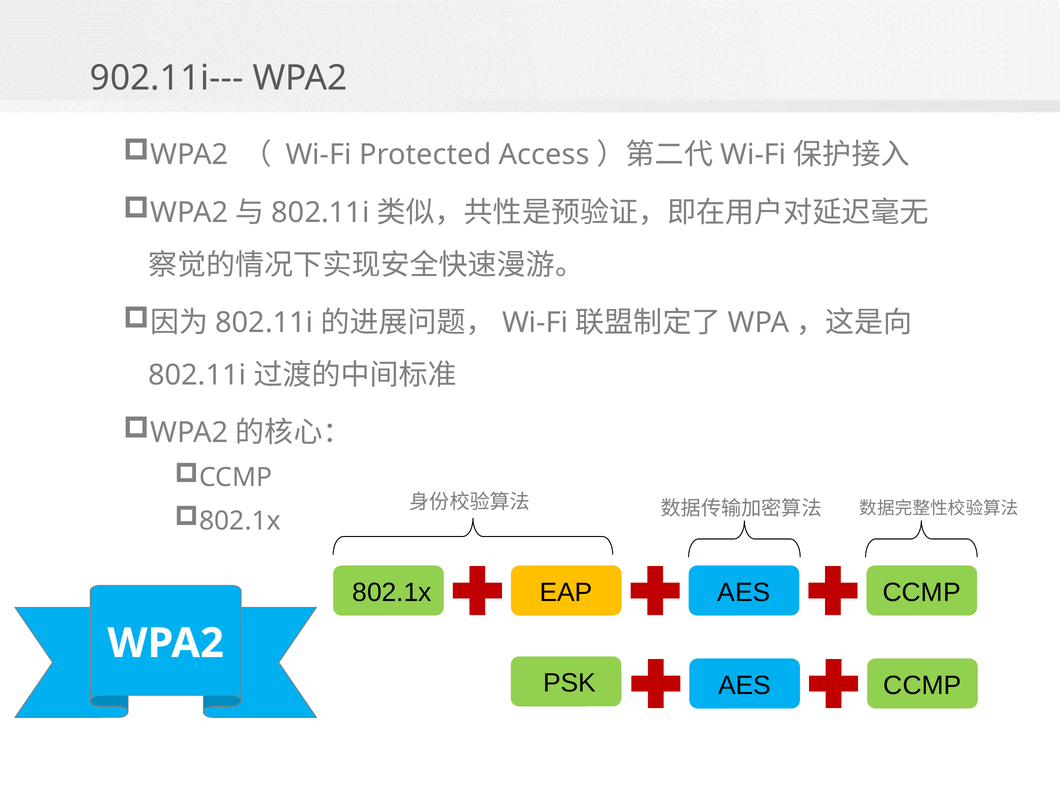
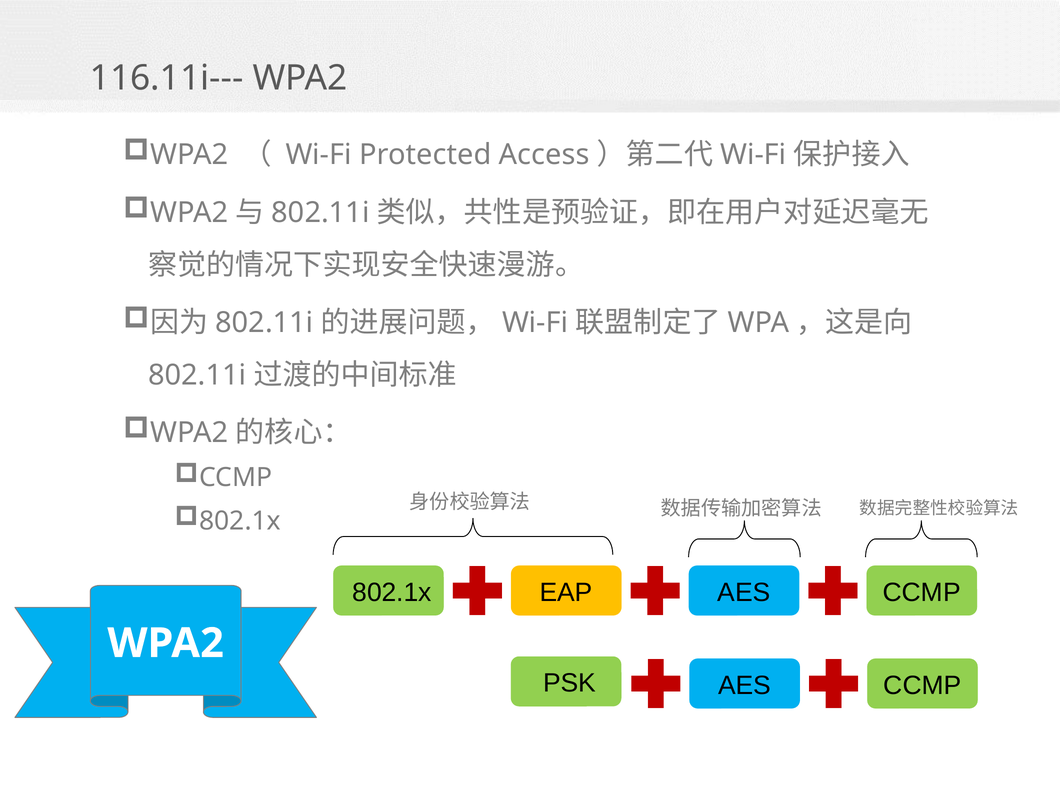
902.11i---: 902.11i--- -> 116.11i--- (167, 78)
